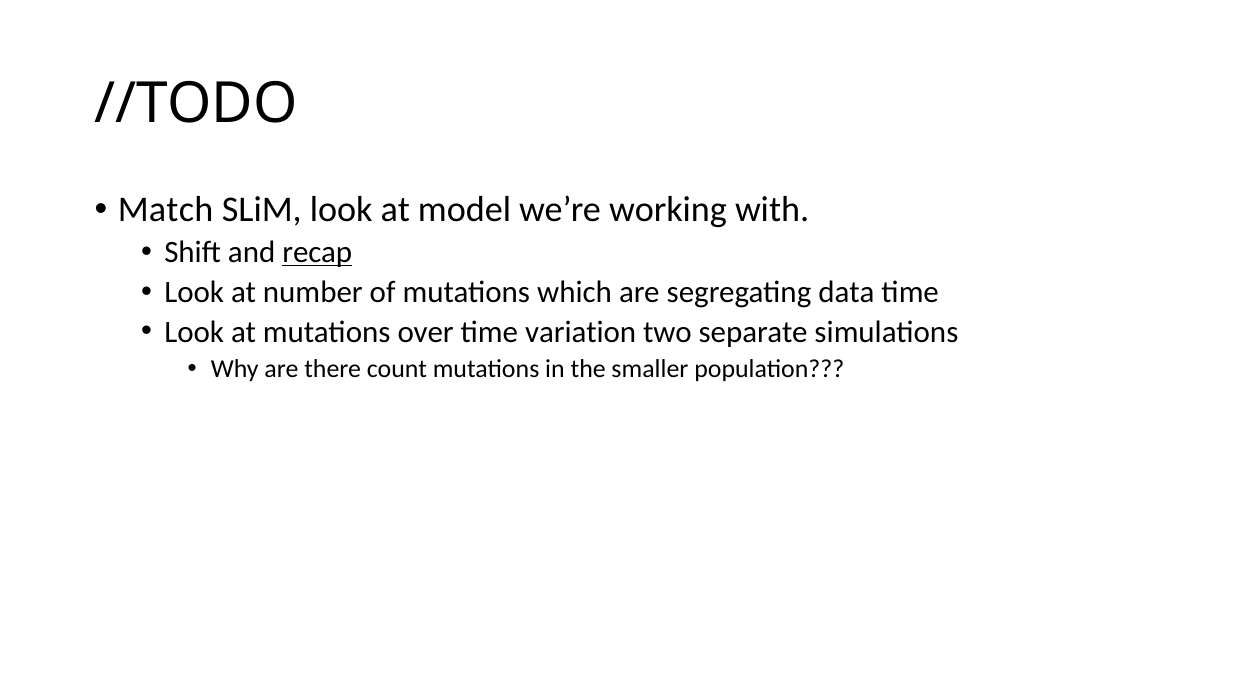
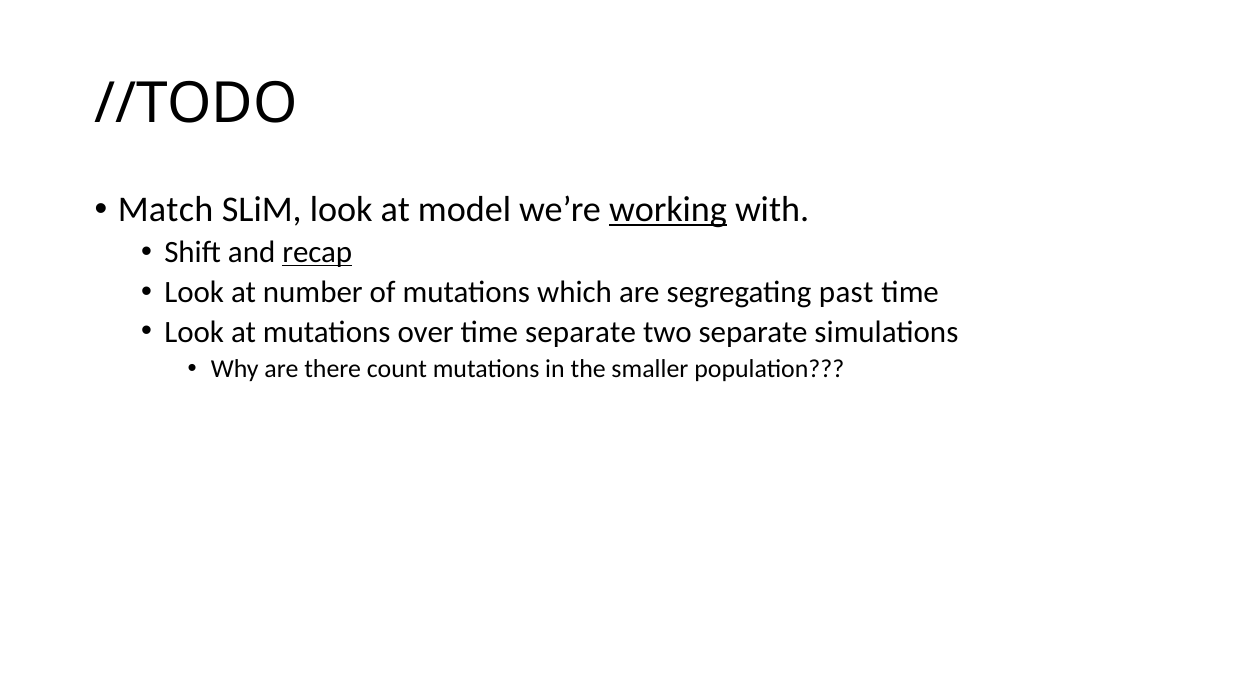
working underline: none -> present (668, 210)
data: data -> past (846, 292)
time variation: variation -> separate (581, 332)
